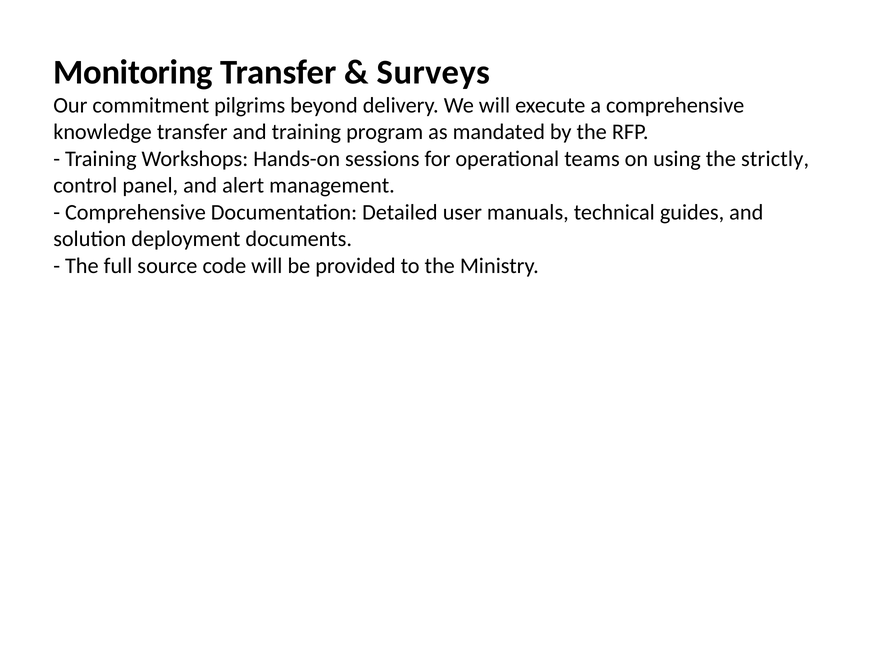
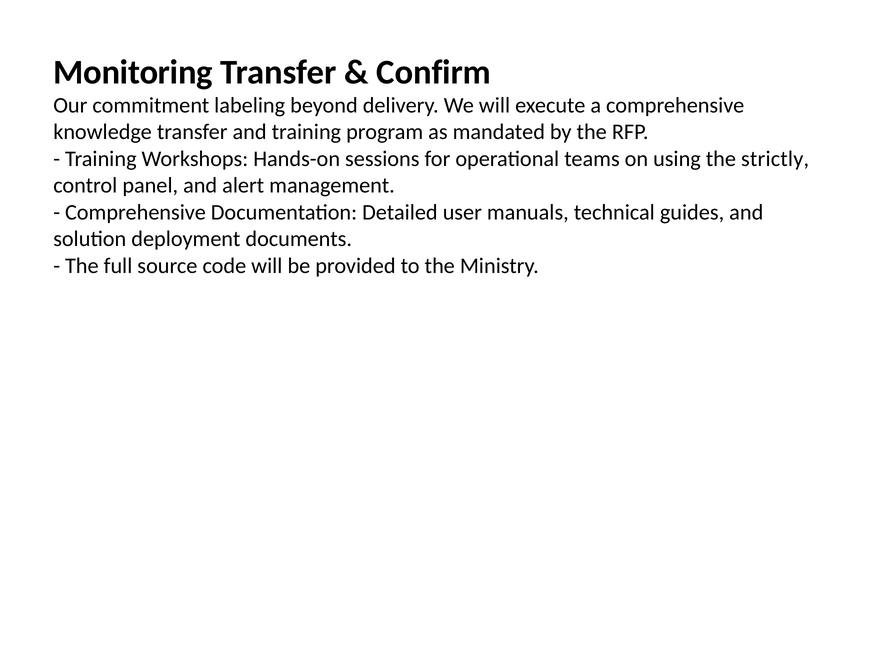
Surveys: Surveys -> Confirm (434, 72)
pilgrims: pilgrims -> labeling (250, 105)
